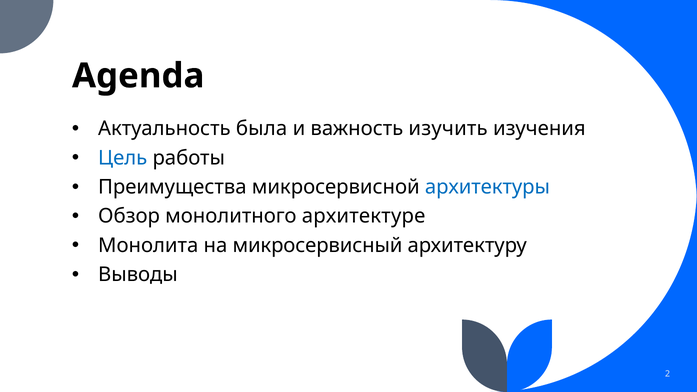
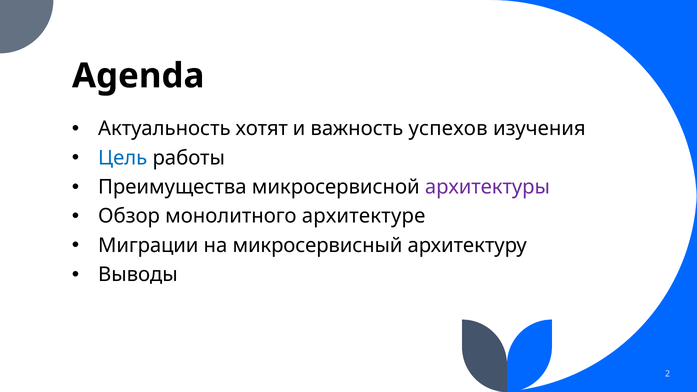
была: была -> хотят (262, 129)
изучить: изучить -> успехов (448, 129)
архитектуры colour: blue -> purple (487, 187)
Монолита: Монолита -> Миграции (148, 246)
